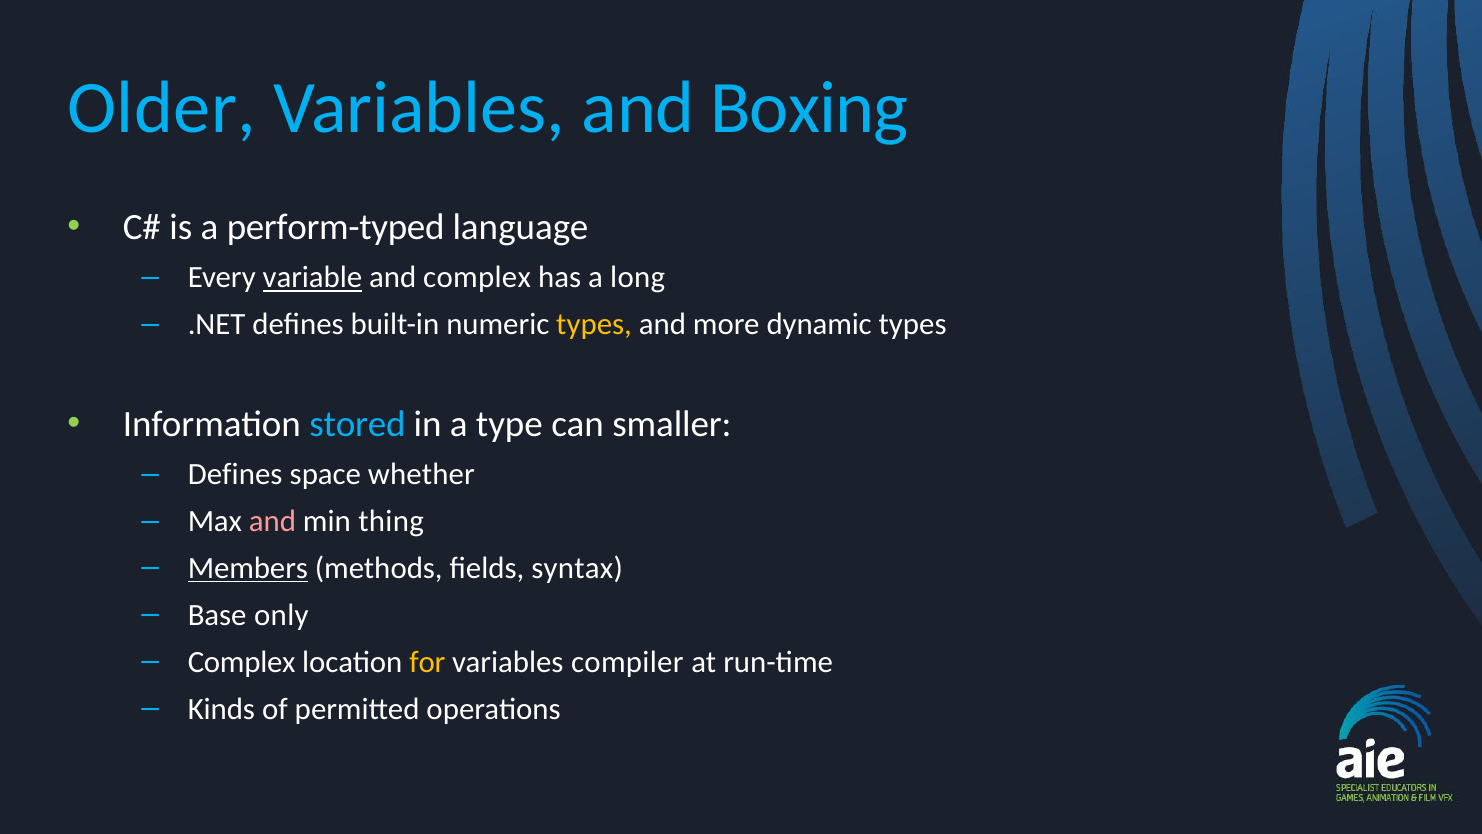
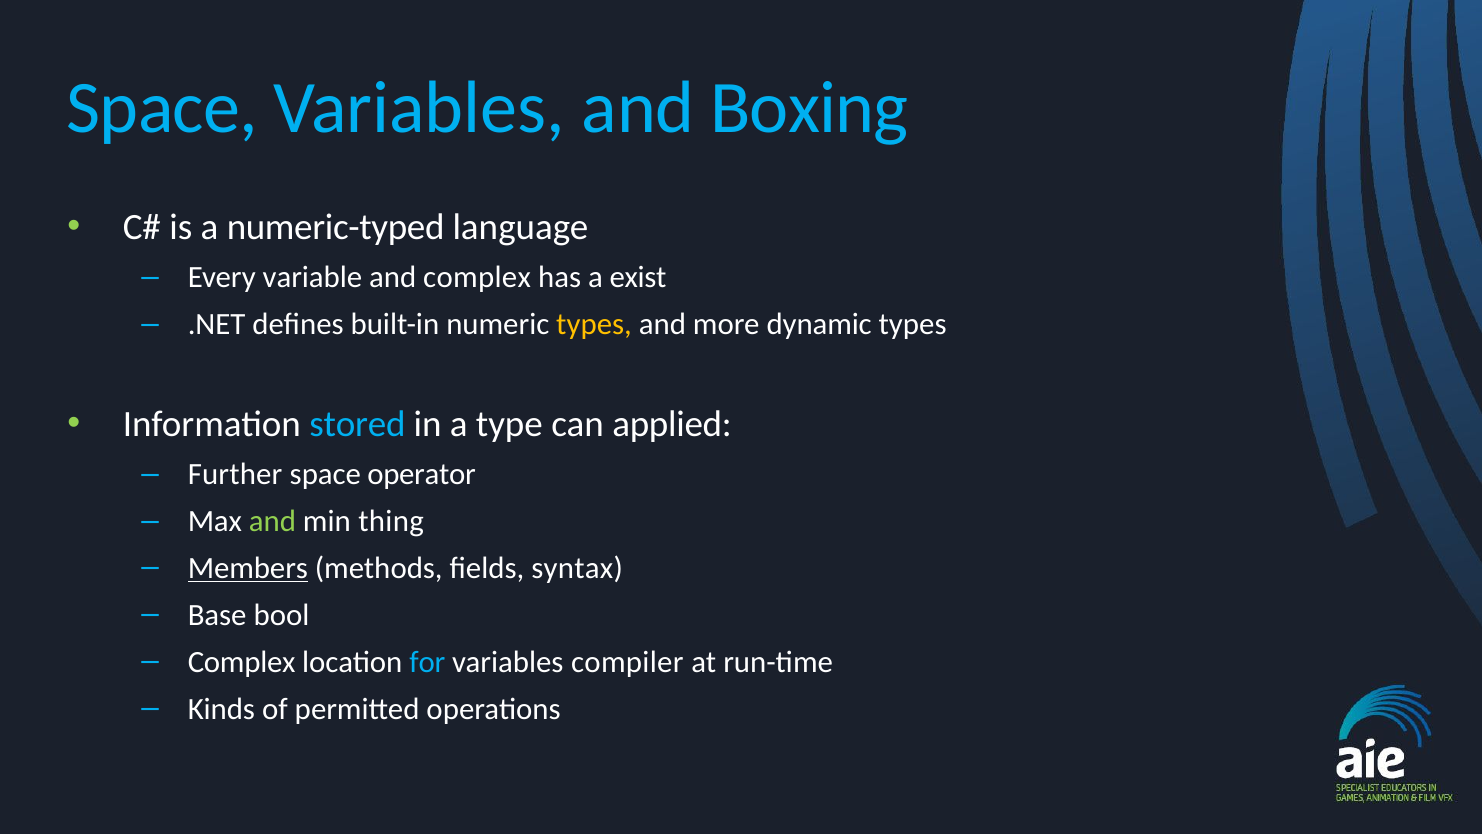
Older: Older -> Space (162, 108)
perform-typed: perform-typed -> numeric-typed (336, 227)
variable underline: present -> none (312, 277)
long: long -> exist (638, 277)
smaller: smaller -> applied (672, 424)
Defines: Defines -> Further (235, 474)
whether: whether -> operator (422, 474)
and colour: pink -> light green (272, 521)
only: only -> bool (282, 615)
for colour: yellow -> light blue (427, 662)
